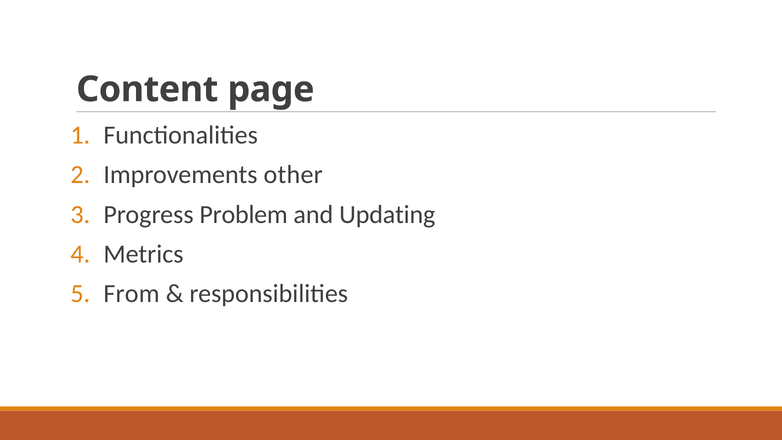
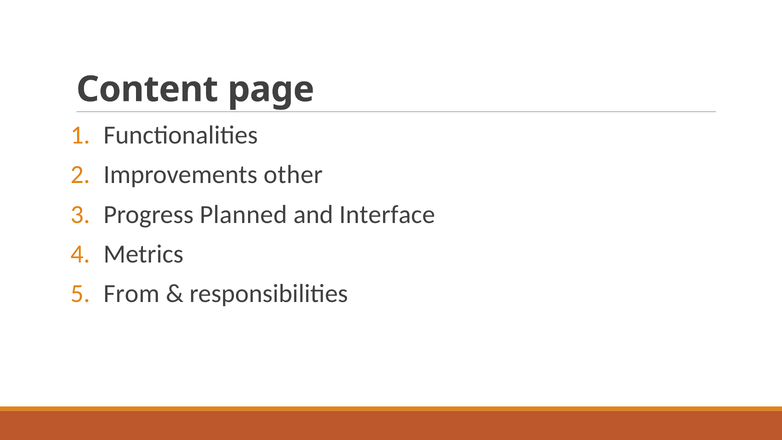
Problem: Problem -> Planned (243, 214)
Updating: Updating -> Interface (387, 214)
